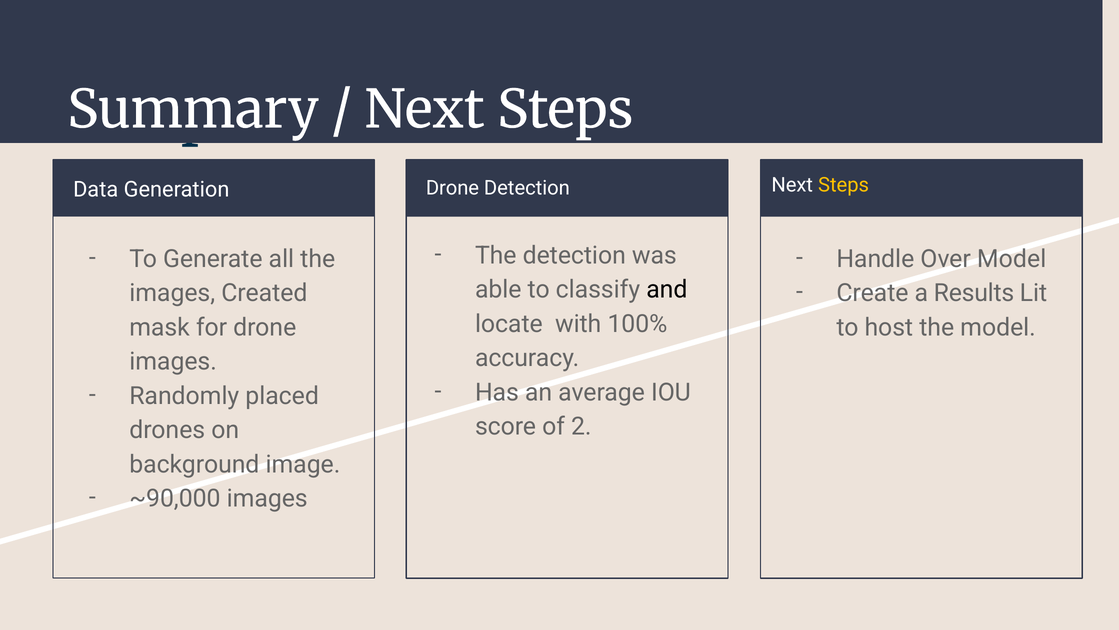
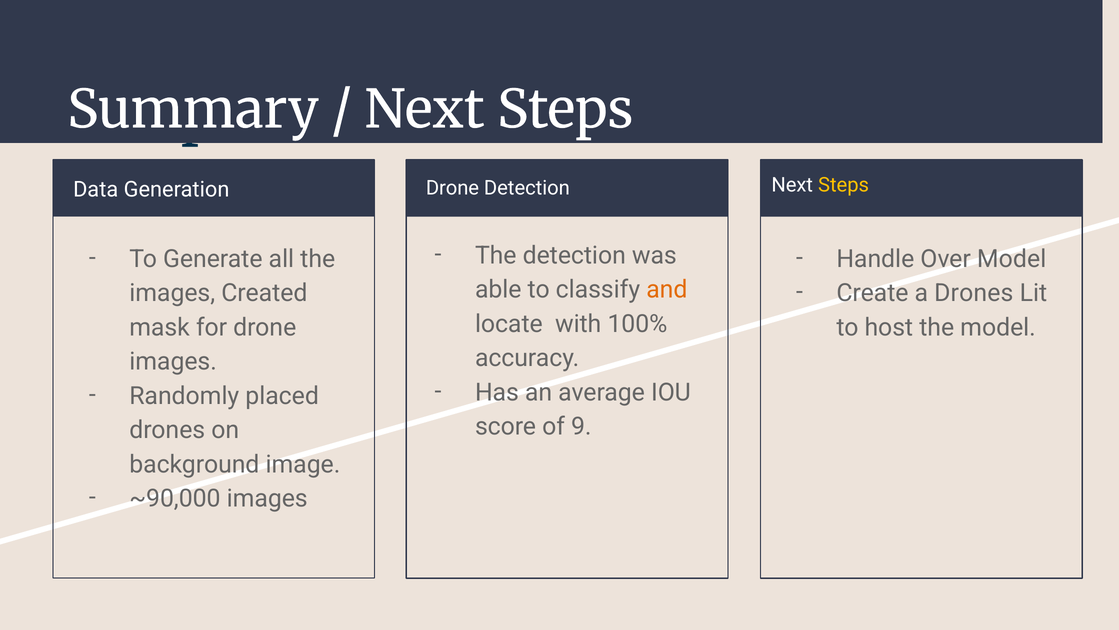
and colour: black -> orange (667, 289)
a Results: Results -> Drones (974, 293)
2: 2 -> 9 (581, 426)
